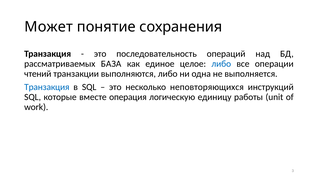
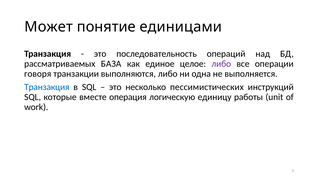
сохранения: сохранения -> единицами (181, 27)
либо colour: blue -> purple (221, 64)
чтений: чтений -> говоря (38, 74)
неповторяющихся: неповторяющихся -> пессимистических (207, 87)
